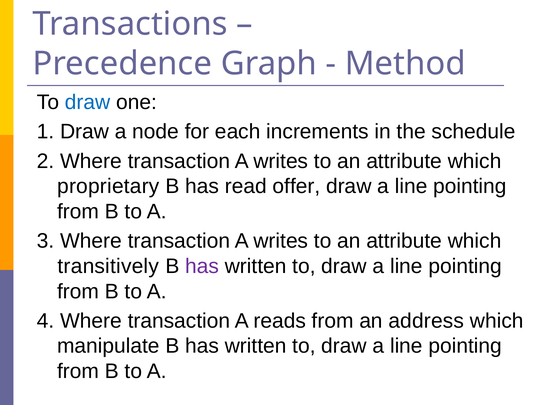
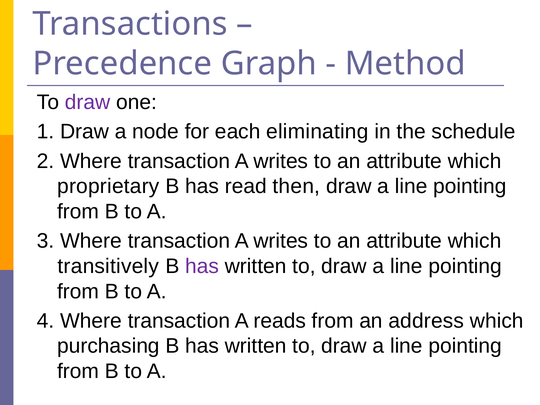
draw colour: blue -> purple (88, 102)
increments: increments -> eliminating (317, 132)
offer: offer -> then (296, 186)
manipulate: manipulate -> purchasing (108, 346)
